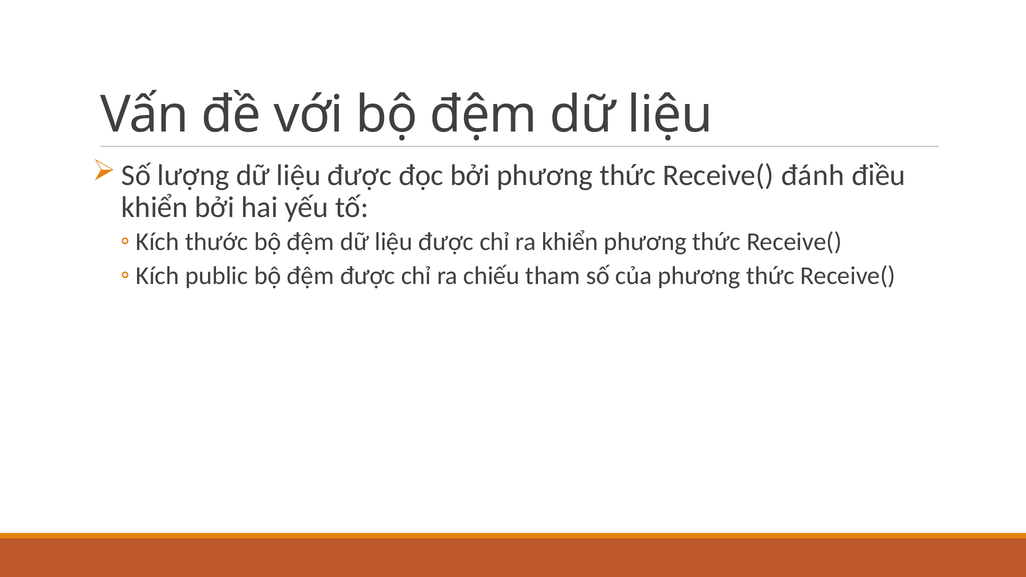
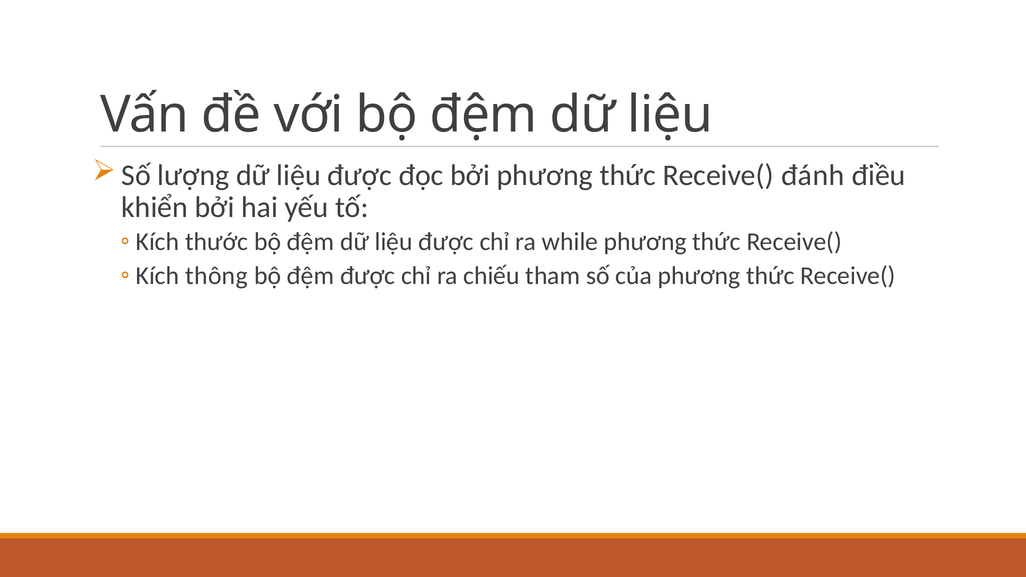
ra khiển: khiển -> while (570, 242)
public: public -> thông (217, 276)
